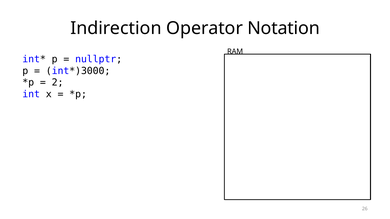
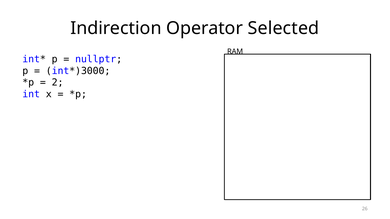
Notation: Notation -> Selected (283, 28)
